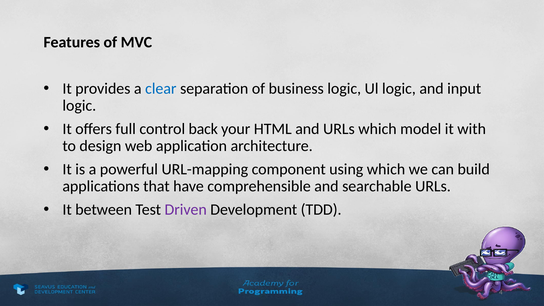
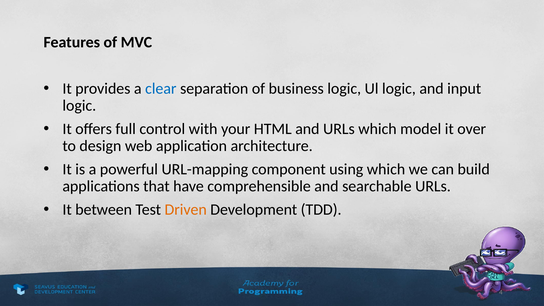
back: back -> with (203, 129)
with: with -> over (472, 129)
Driven colour: purple -> orange (186, 209)
